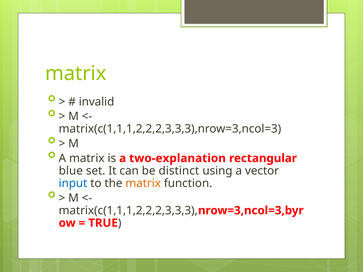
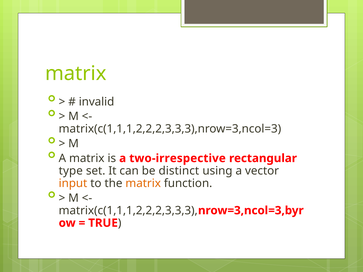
two-explanation: two-explanation -> two-irrespective (178, 158)
blue: blue -> type (71, 171)
input colour: blue -> orange (73, 183)
